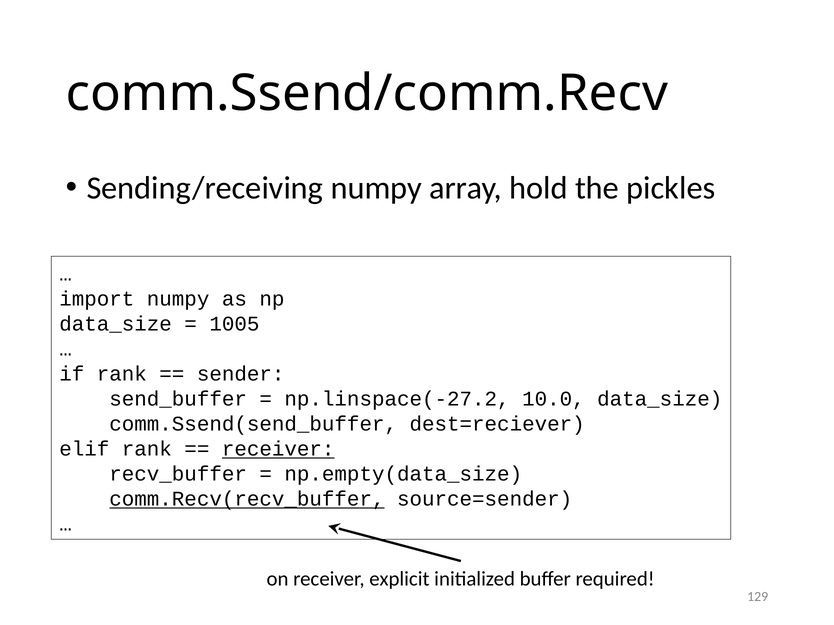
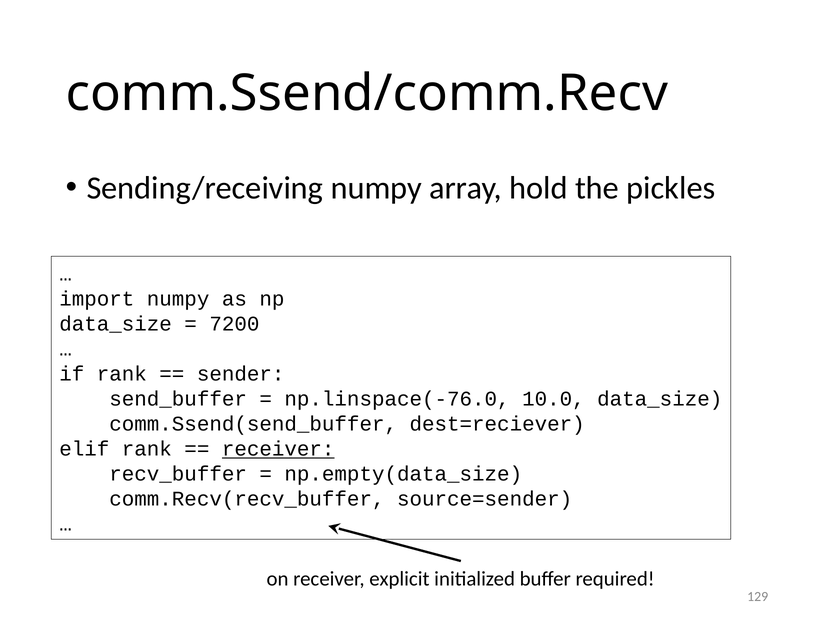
1005: 1005 -> 7200 (234, 324)
np.linspace(-27.2: np.linspace(-27.2 -> np.linspace(-76.0 (397, 399)
comm.Recv(recv_buffer underline: present -> none (247, 499)
